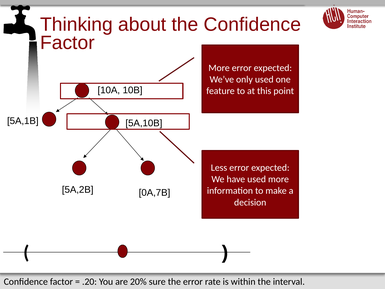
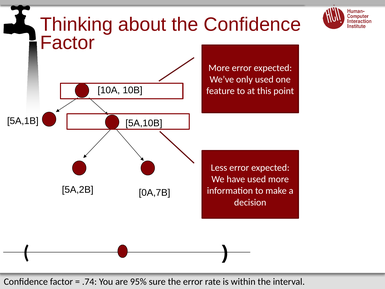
.20: .20 -> .74 (89, 282)
20%: 20% -> 95% (138, 282)
